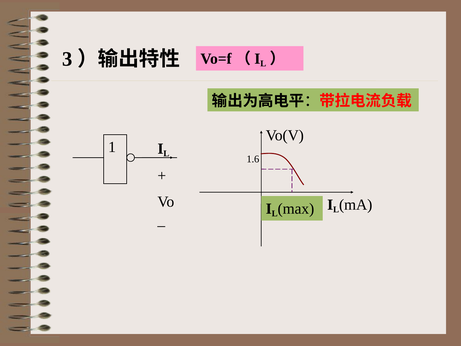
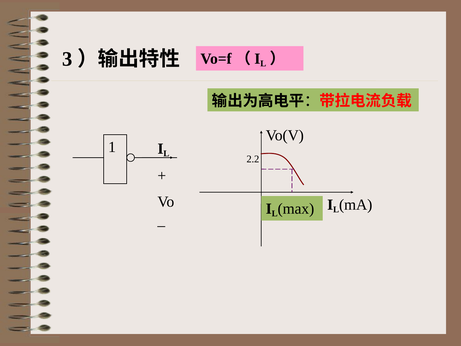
1.6: 1.6 -> 2.2 (253, 159)
